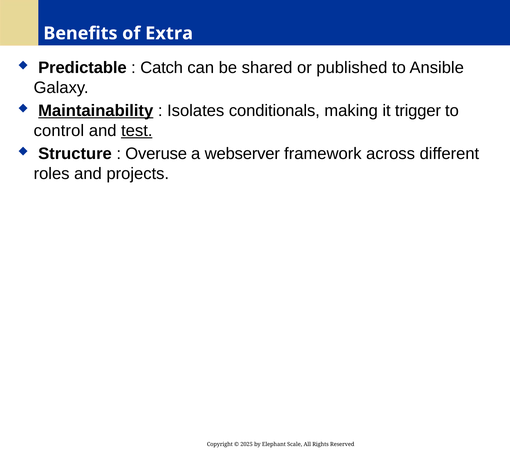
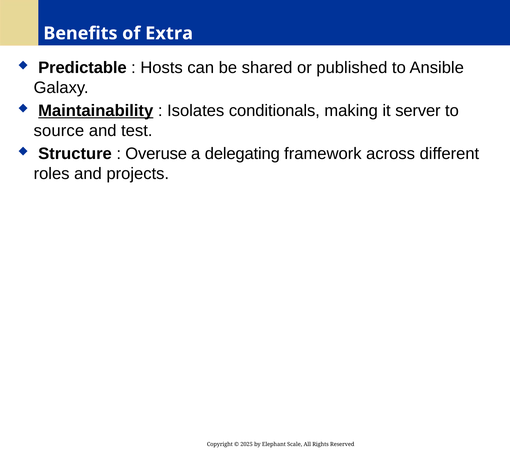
Catch: Catch -> Hosts (162, 68)
trigger: trigger -> server (418, 111)
control: control -> source (59, 131)
test underline: present -> none (137, 131)
webserver: webserver -> delegating (242, 154)
